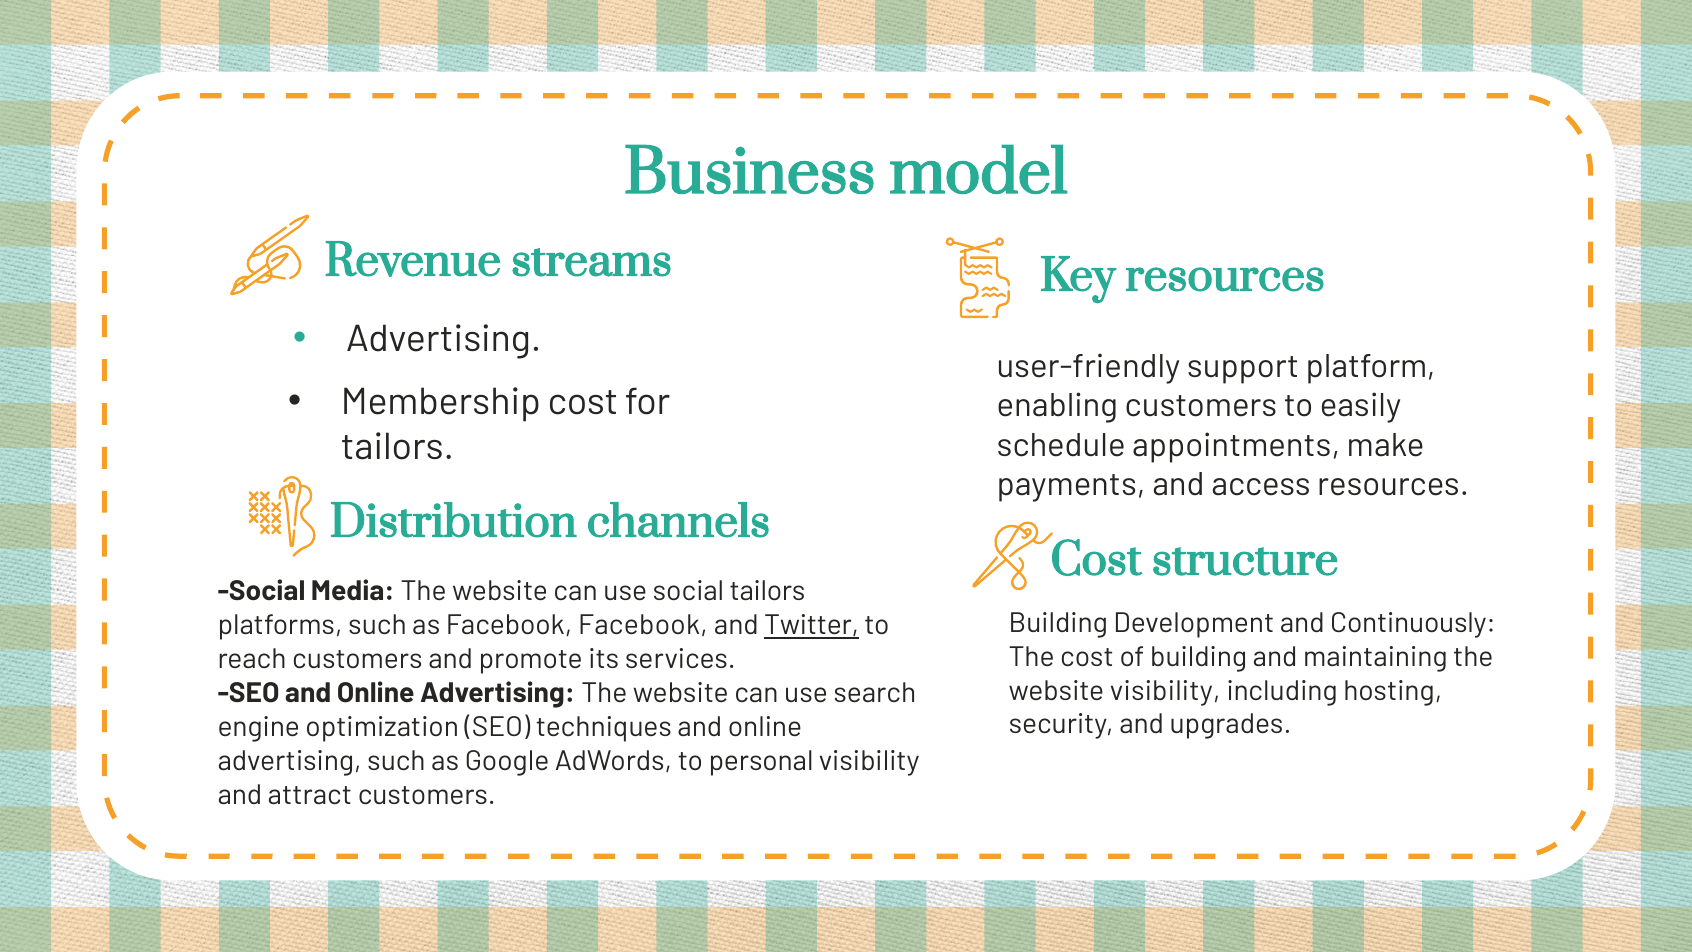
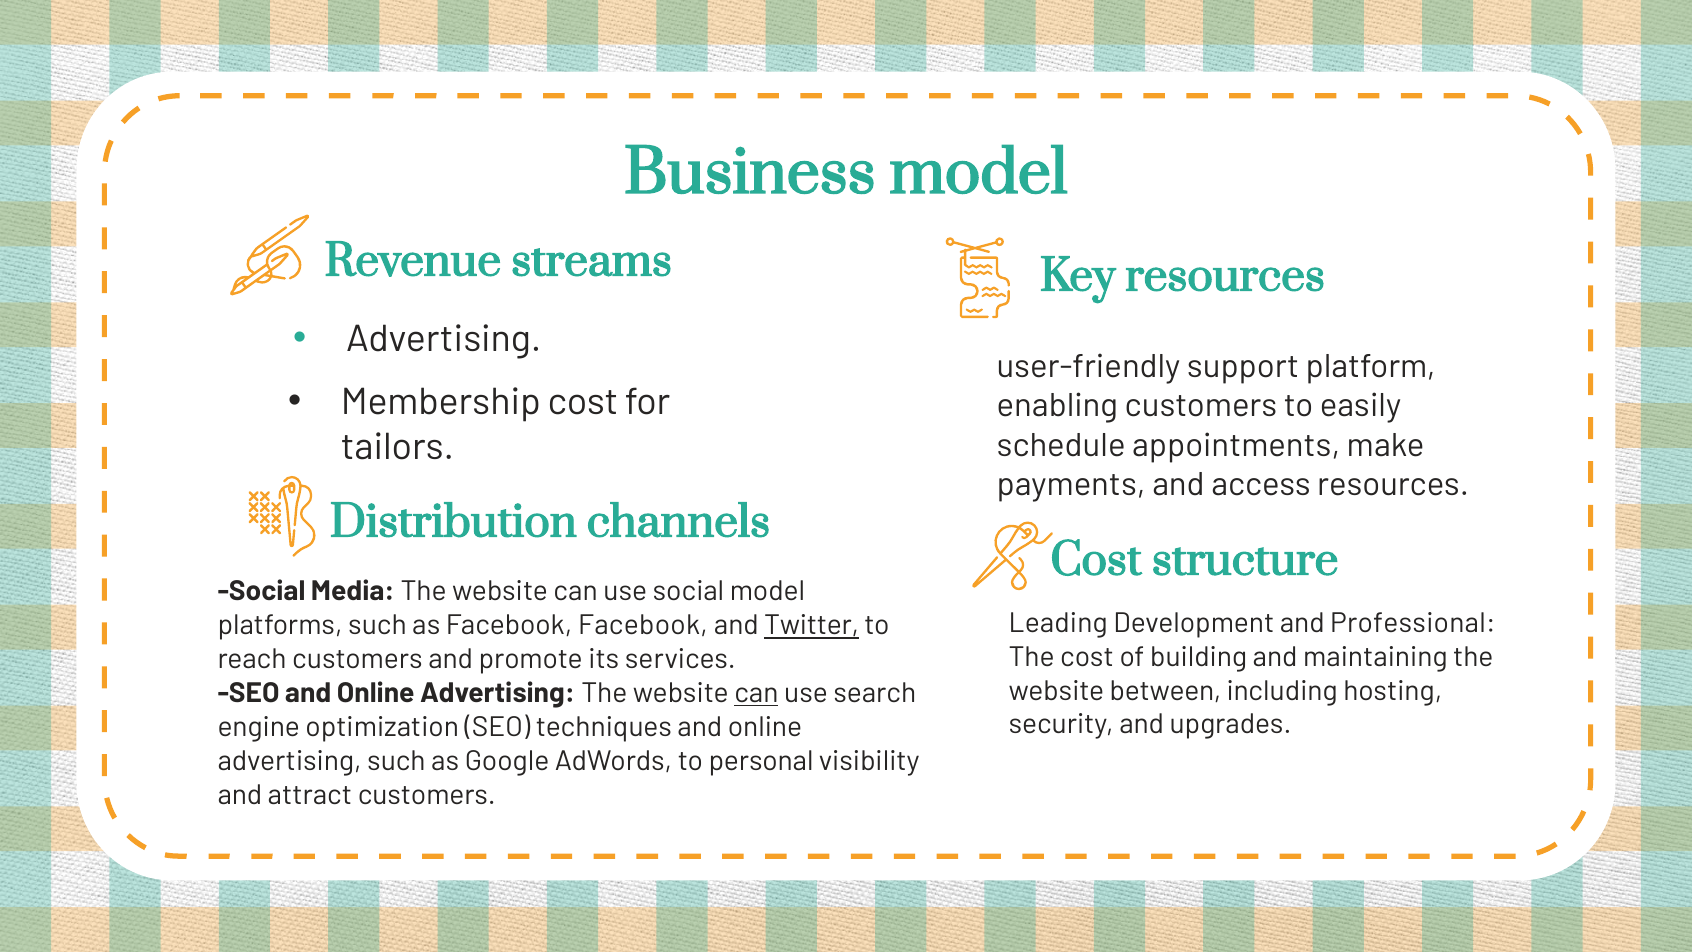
social tailors: tailors -> model (767, 592)
Building: Building -> Leading (1058, 623)
Continuously: Continuously -> Professional (1413, 623)
website visibility: visibility -> between (1166, 691)
can underline: none -> present (756, 693)
